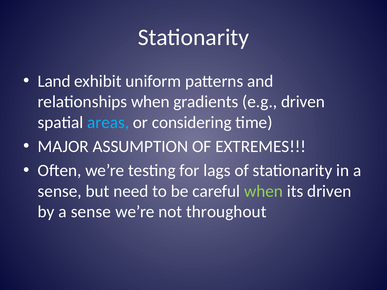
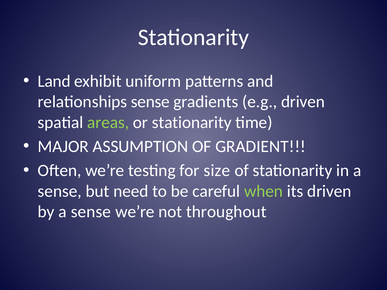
relationships when: when -> sense (150, 102)
areas colour: light blue -> light green (108, 122)
or considering: considering -> stationarity (192, 122)
EXTREMES: EXTREMES -> GRADIENT (261, 147)
lags: lags -> size (217, 171)
